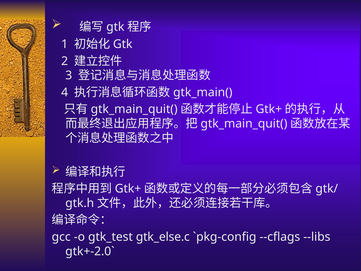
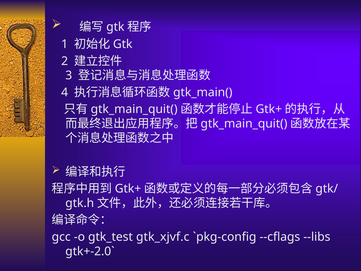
gtk_else.c: gtk_else.c -> gtk_xjvf.c (163, 237)
